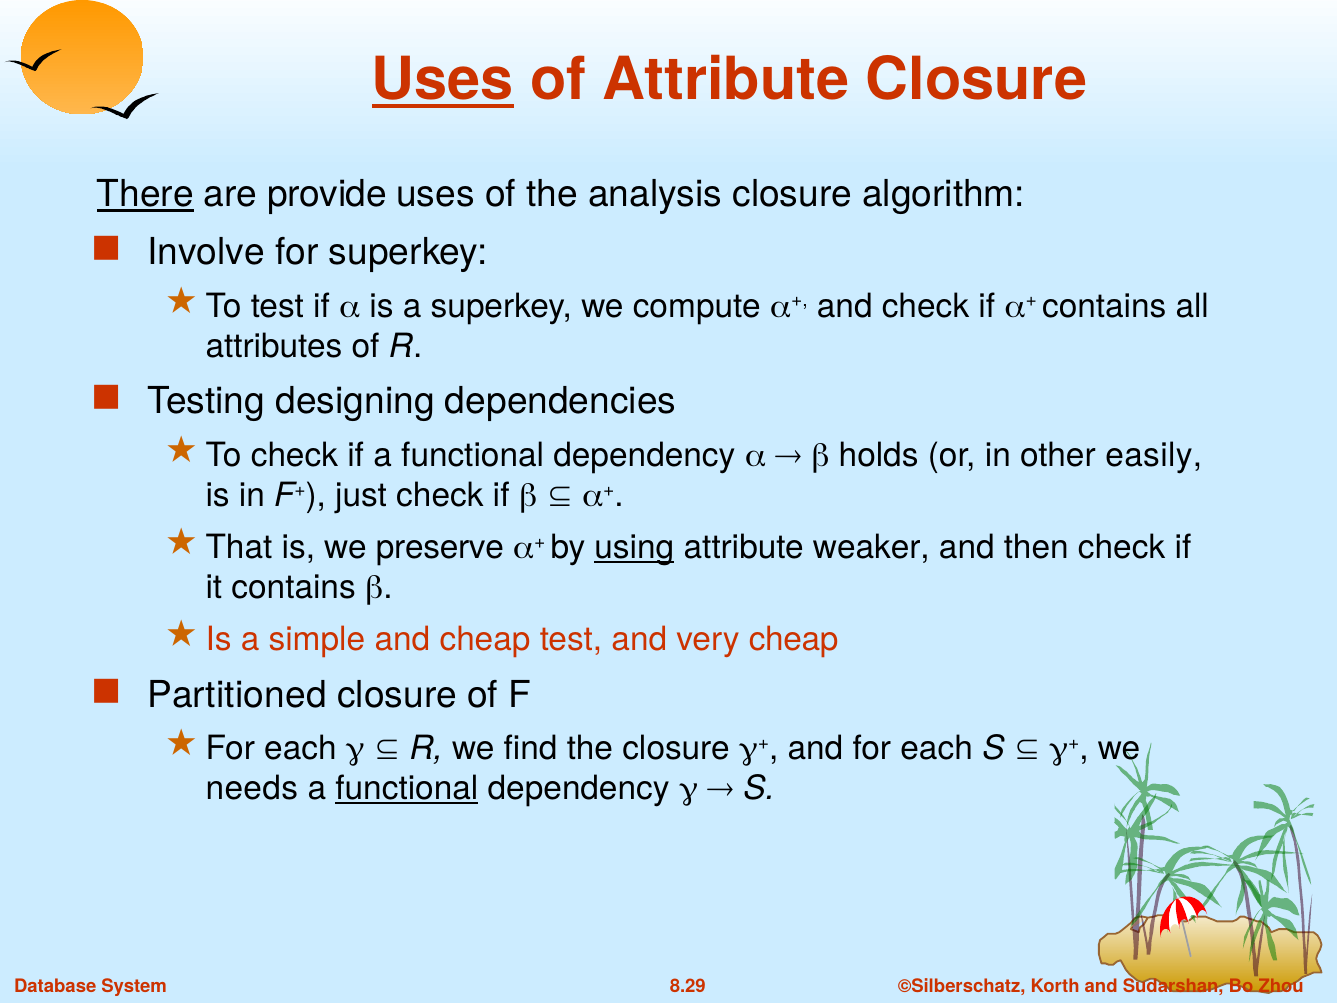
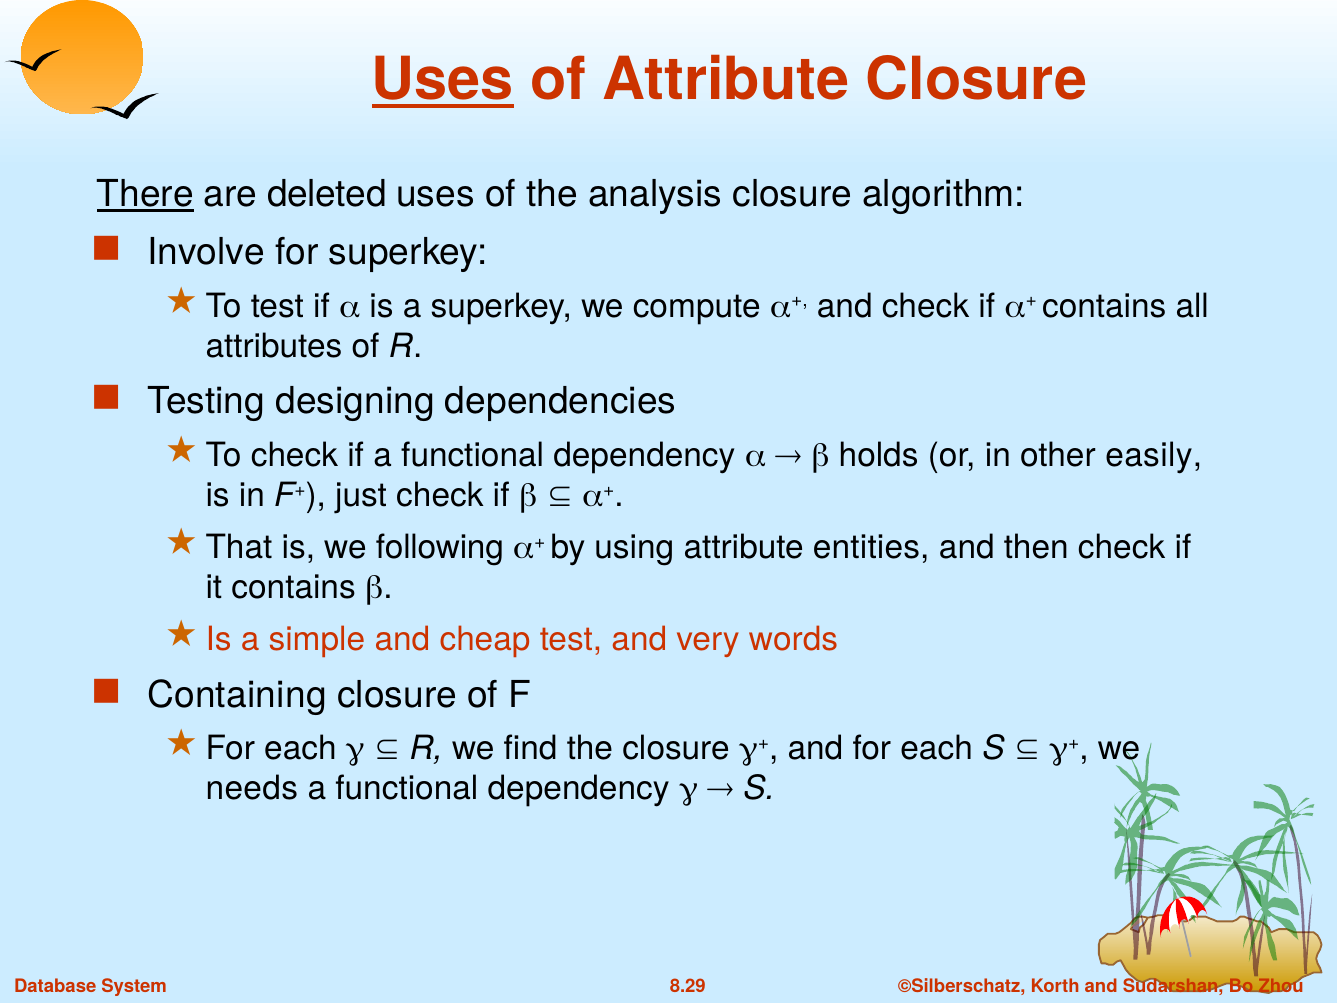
provide: provide -> deleted (327, 195)
preserve: preserve -> following (440, 547)
using underline: present -> none (634, 547)
weaker: weaker -> entities (871, 547)
very cheap: cheap -> words (794, 639)
Partitioned: Partitioned -> Containing (237, 695)
functional underline: present -> none (407, 789)
